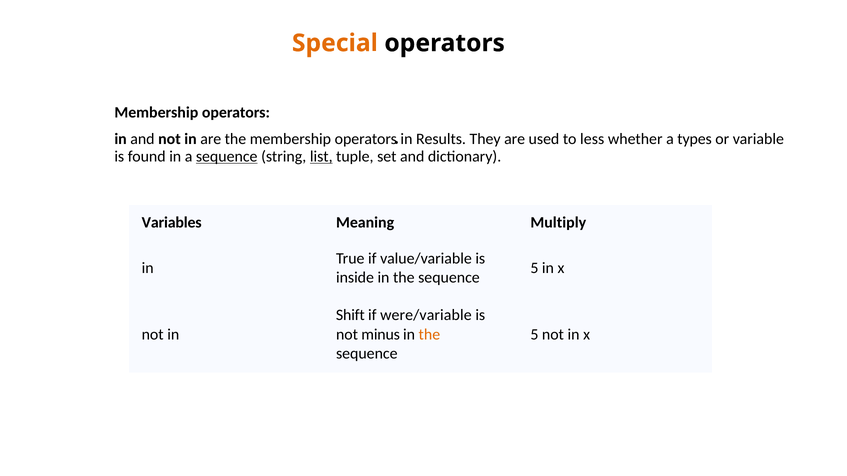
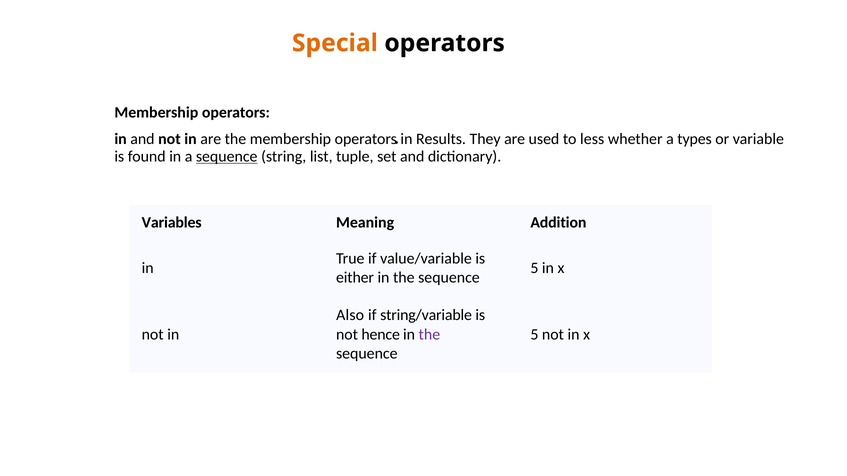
list underline: present -> none (321, 157)
Multiply: Multiply -> Addition (558, 223)
inside: inside -> either (355, 278)
Shift: Shift -> Also (350, 315)
were/variable: were/variable -> string/variable (426, 315)
minus: minus -> hence (381, 335)
the colour: orange -> purple (429, 335)
